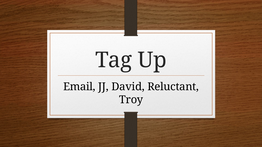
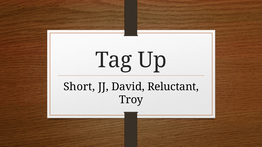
Email: Email -> Short (79, 87)
